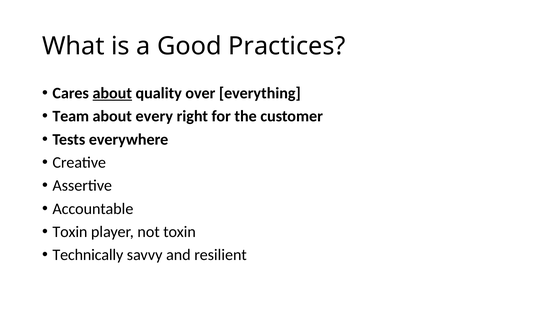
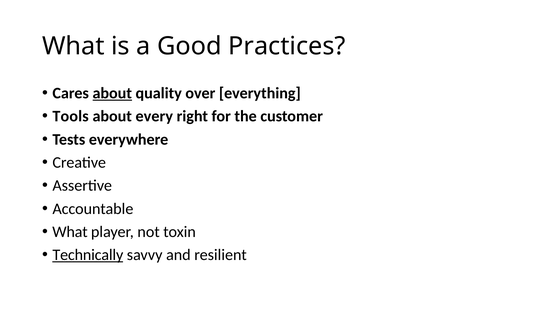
Team: Team -> Tools (71, 116)
Toxin: Toxin -> What (70, 232)
Technically underline: none -> present (88, 255)
